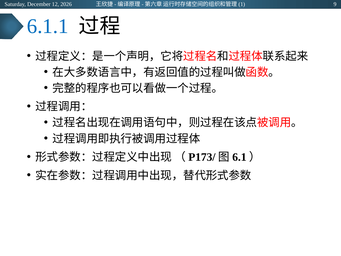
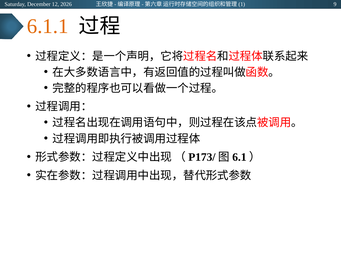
6.1.1 colour: blue -> orange (48, 26)
